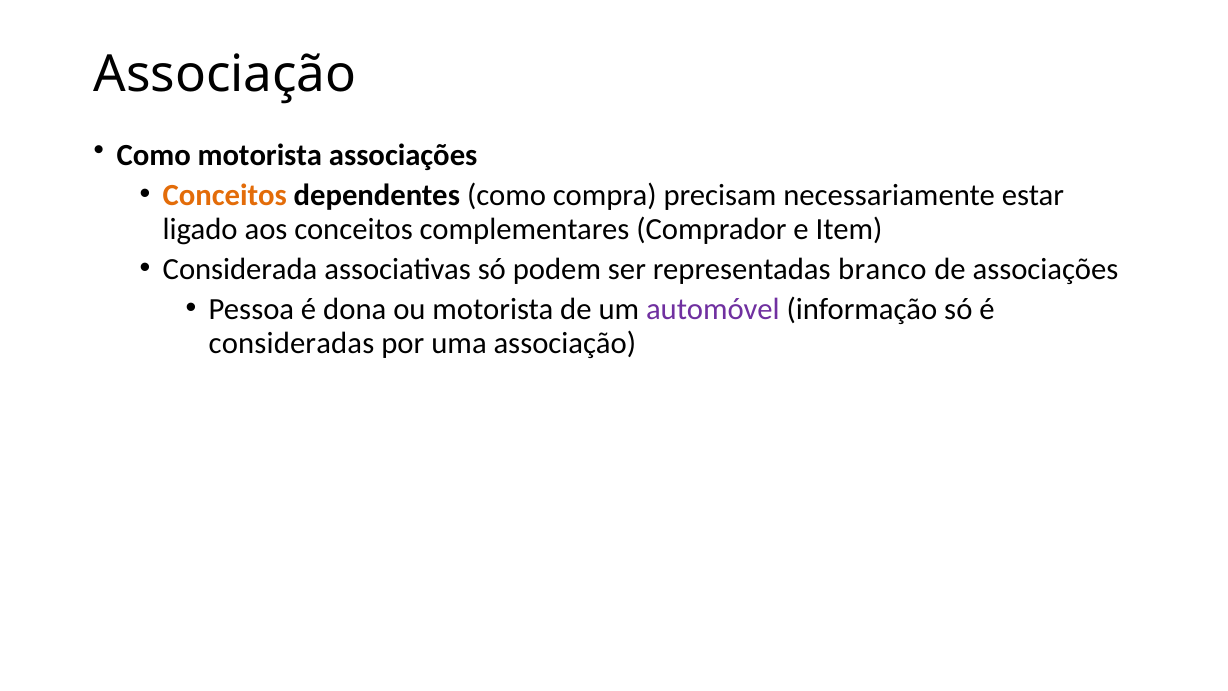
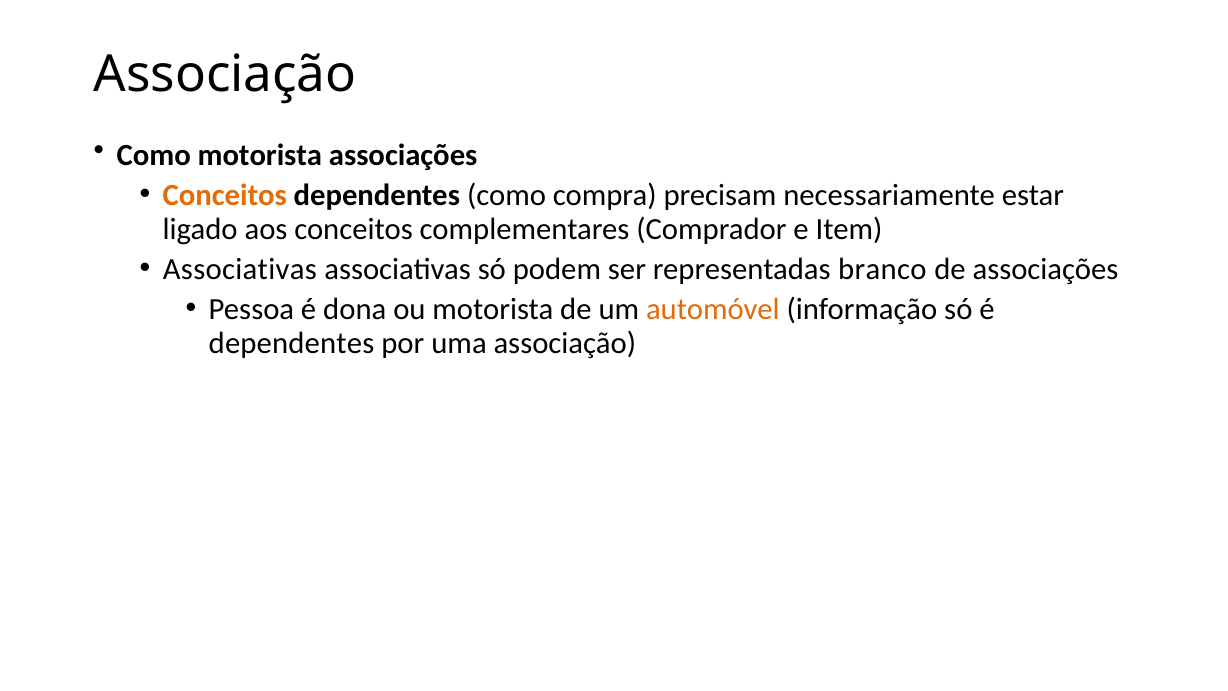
Considerada: Considerada -> Associativas (240, 269)
automóvel colour: purple -> orange (713, 309)
consideradas: consideradas -> dependentes (292, 343)
